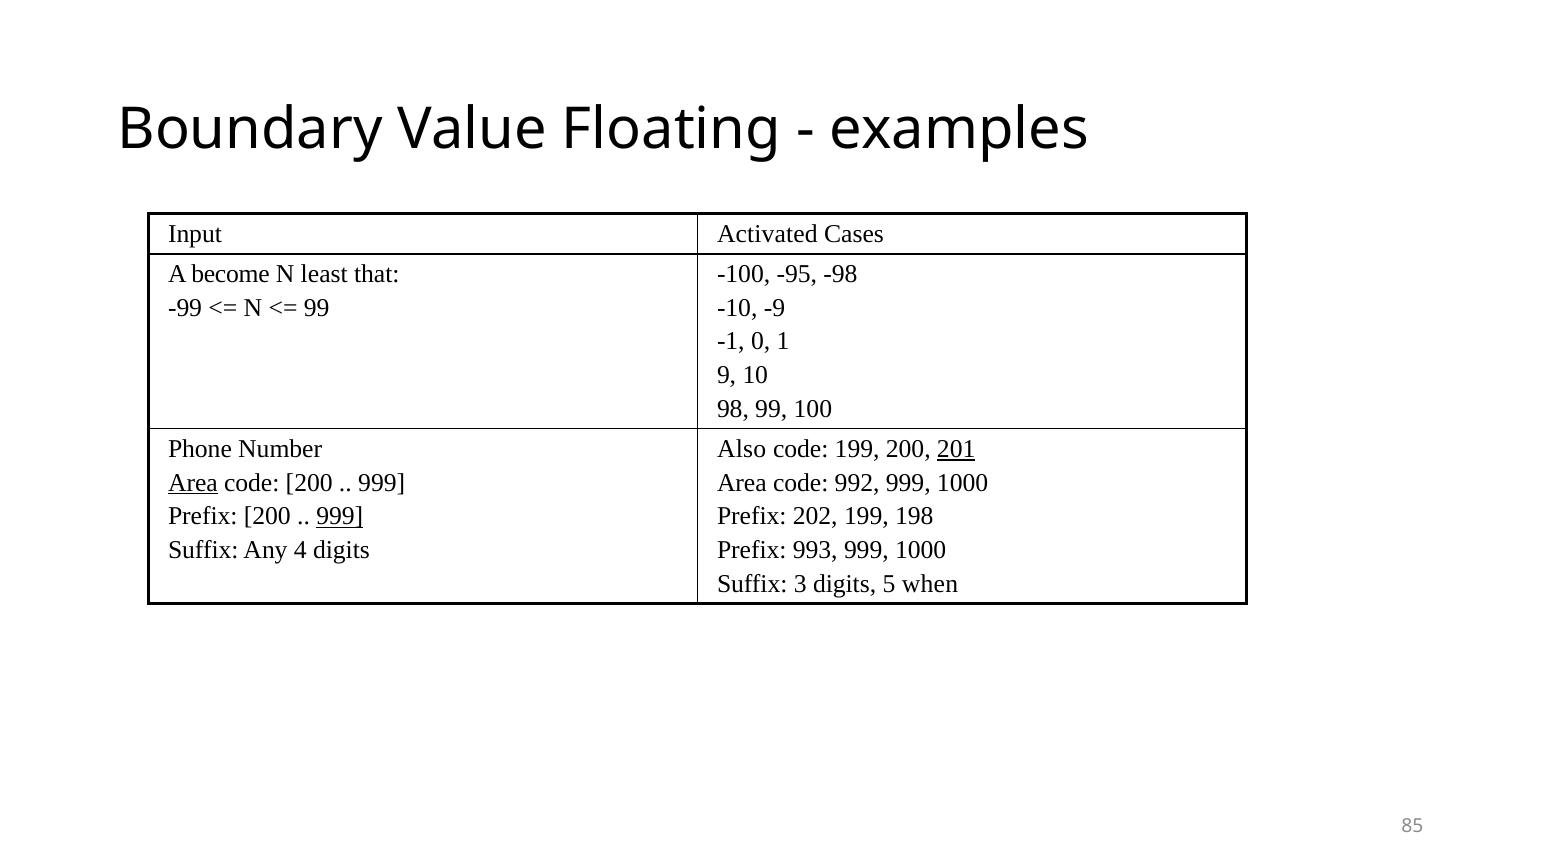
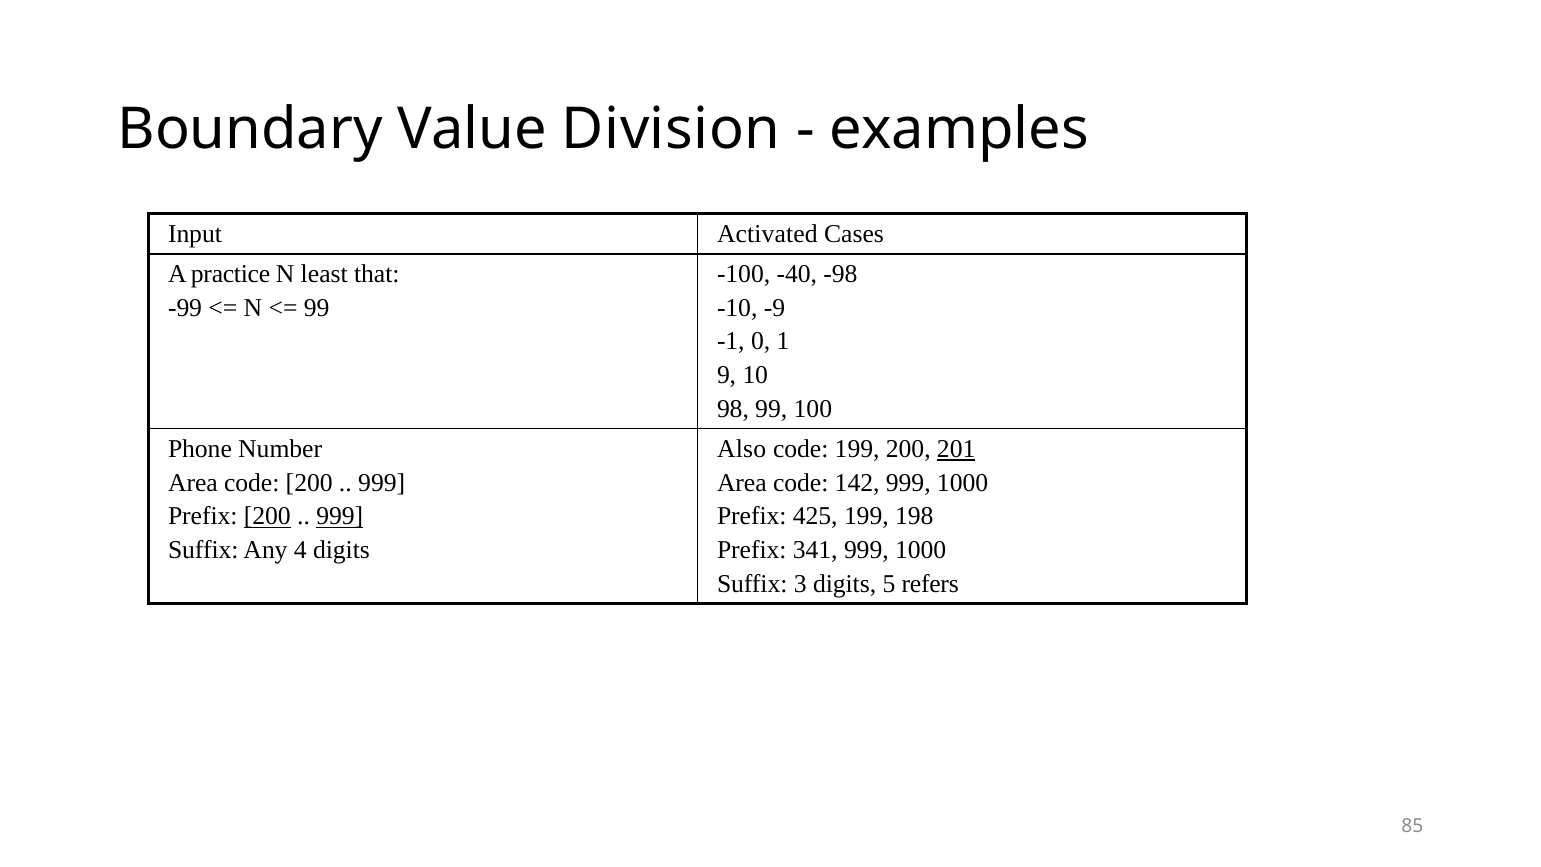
Floating: Floating -> Division (671, 129)
become: become -> practice (231, 274)
-95: -95 -> -40 (797, 274)
Area underline: present -> none (193, 483)
992: 992 -> 142 (857, 483)
200 underline: none -> present (267, 516)
202: 202 -> 425 (815, 516)
993: 993 -> 341 (815, 550)
when: when -> refers (930, 584)
